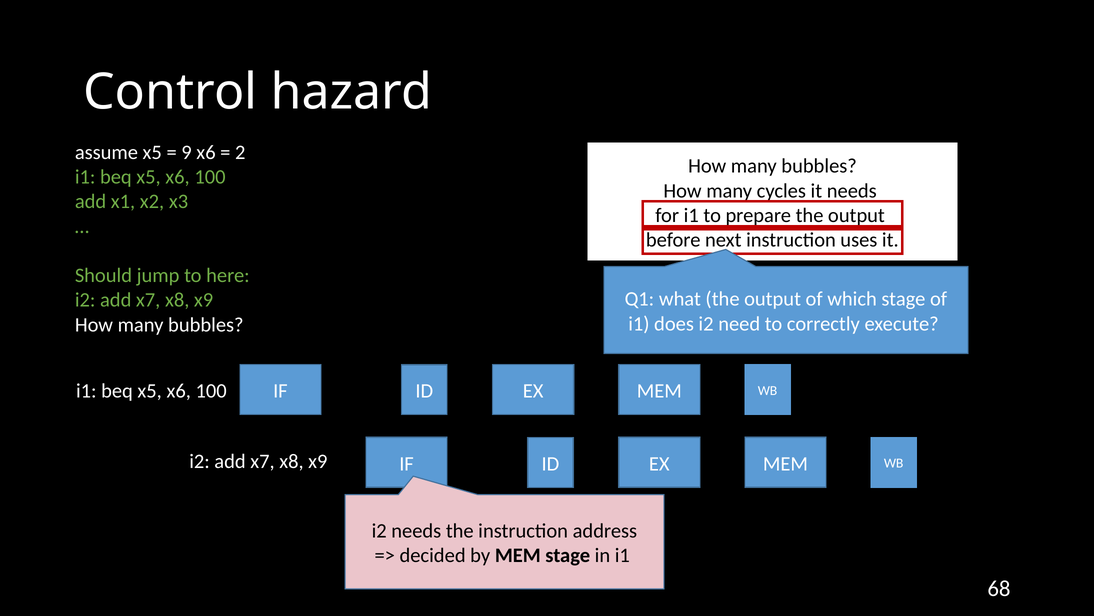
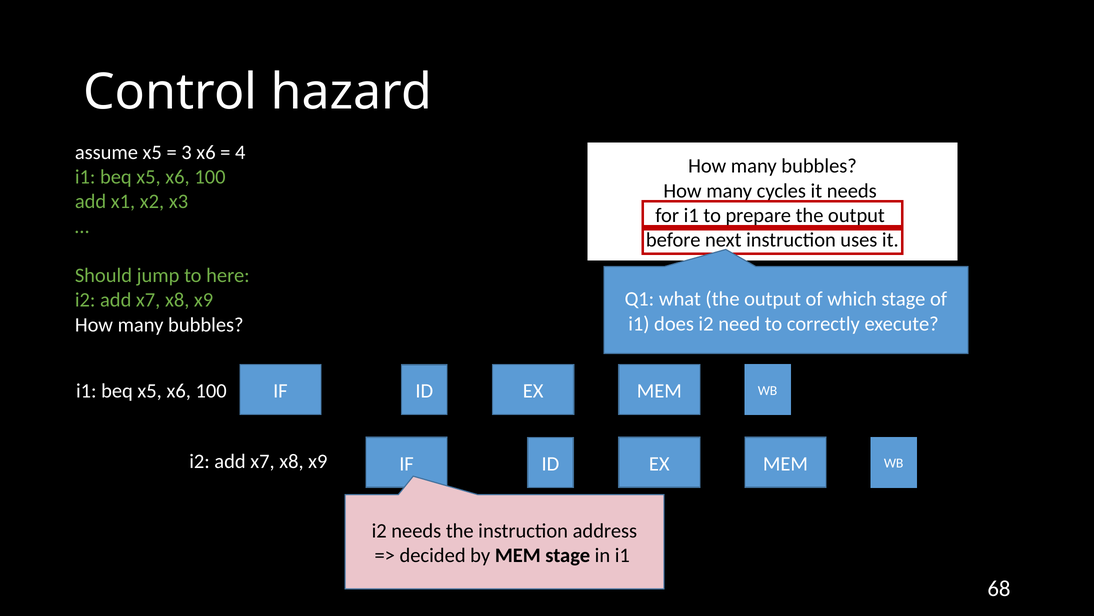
9: 9 -> 3 (187, 152)
2: 2 -> 4 (240, 152)
